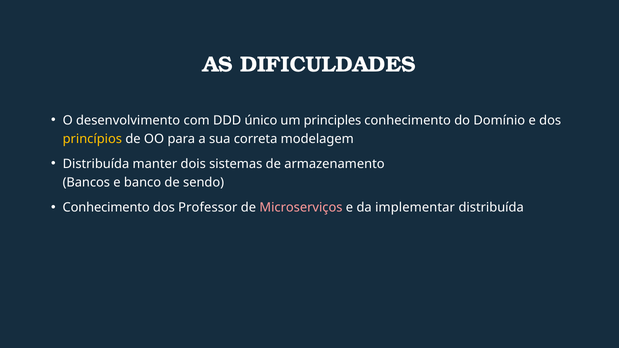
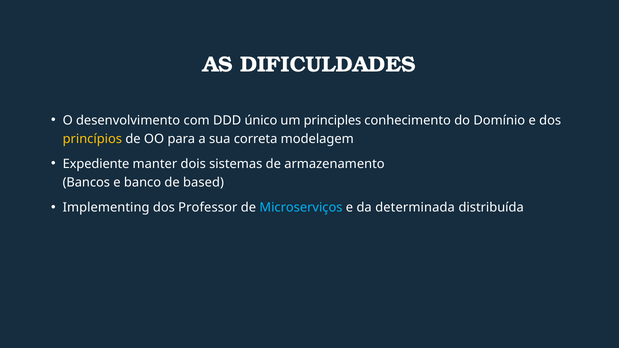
Distribuída: Distribuída -> Expediente (96, 164)
sendo: sendo -> based (204, 183)
Conhecimento: Conhecimento -> Implementing (106, 208)
Microserviços colour: pink -> light blue (301, 208)
implementar: implementar -> determinada (415, 208)
